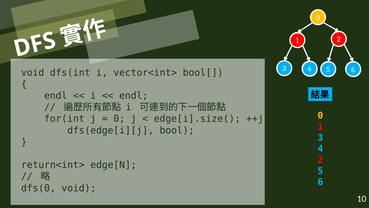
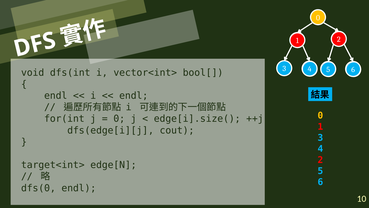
bool: bool -> cout (177, 130)
return<int>: return<int> -> target<int> (53, 165)
dfs(0 void: void -> endl (79, 188)
